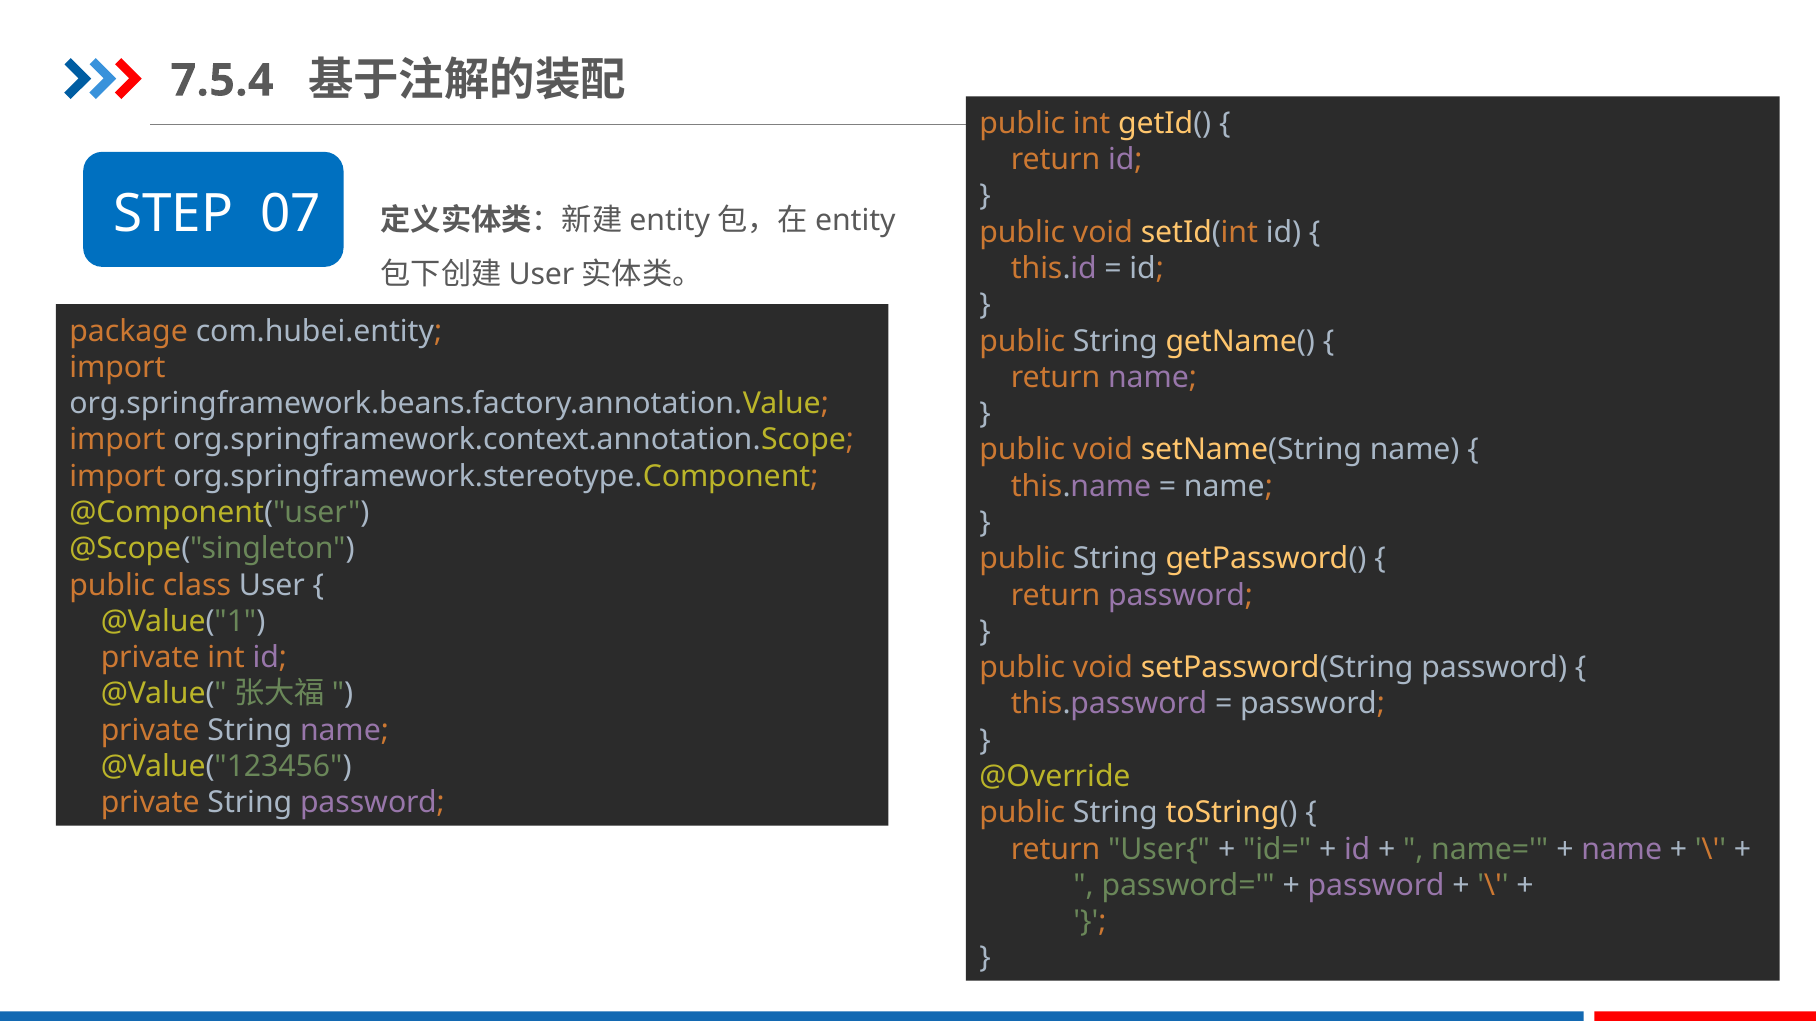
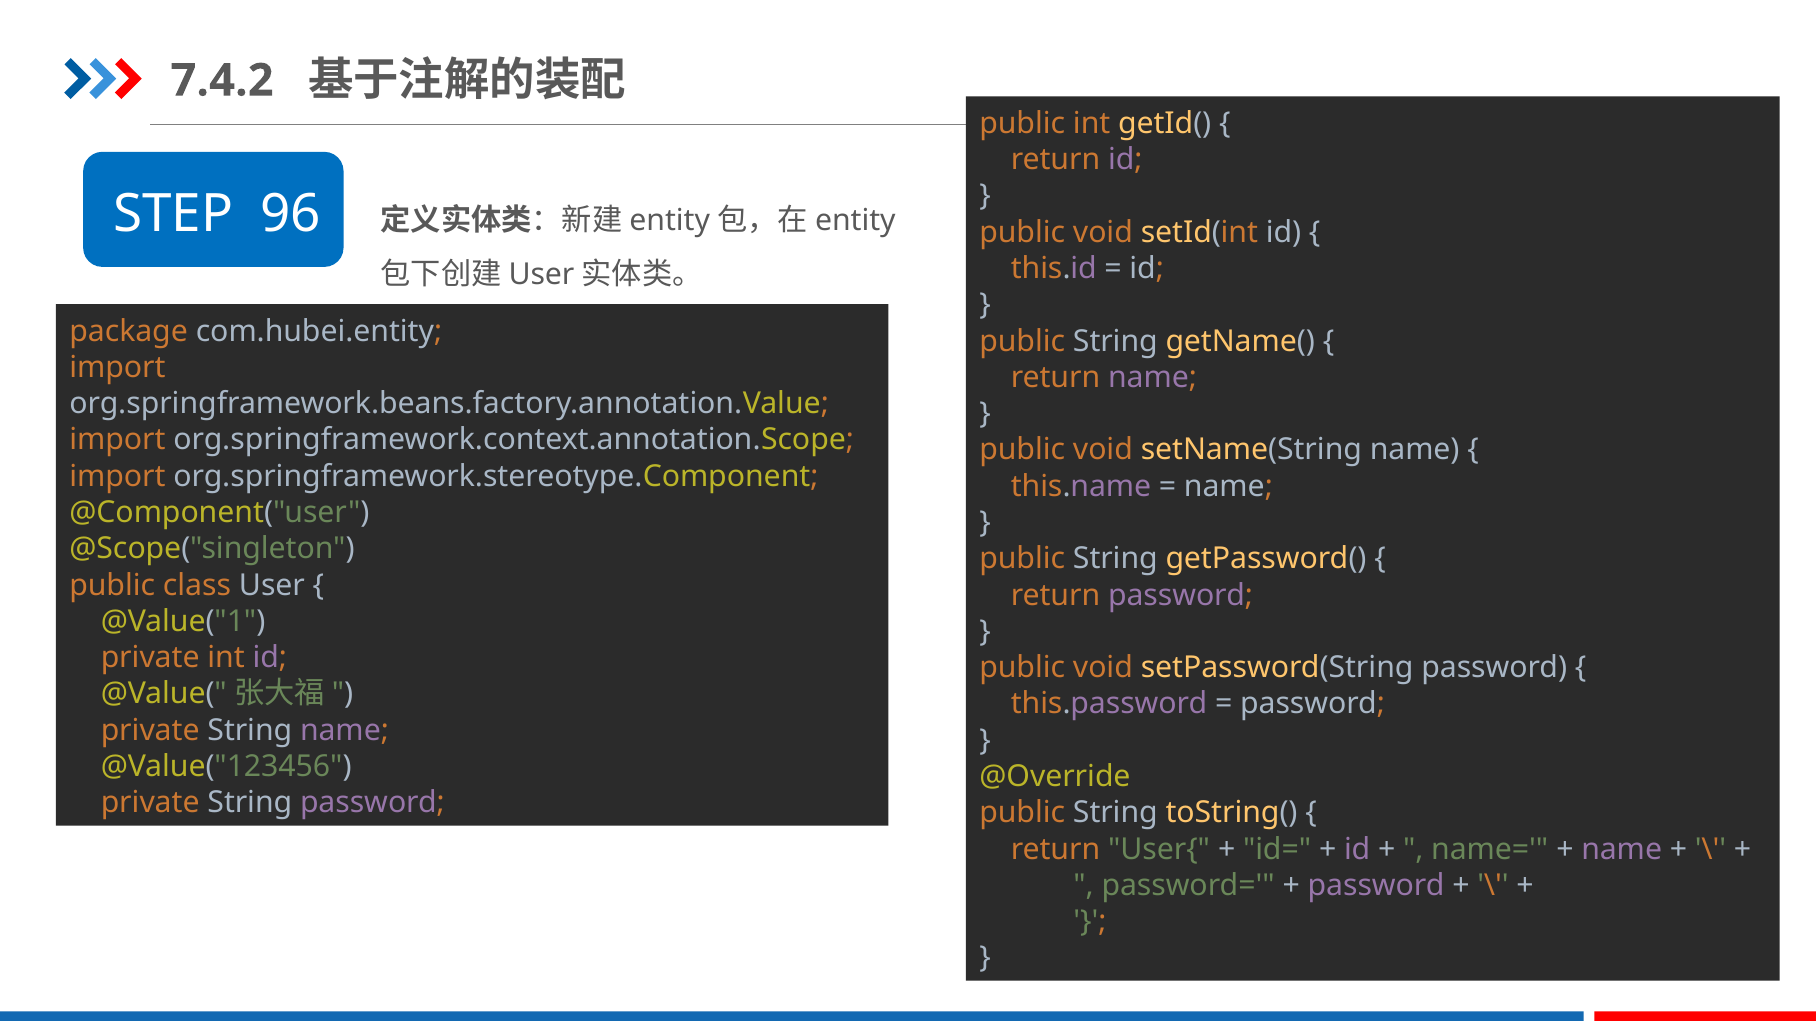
7.5.4: 7.5.4 -> 7.4.2 (222, 81)
07: 07 -> 96 (291, 214)
